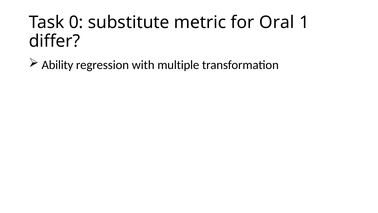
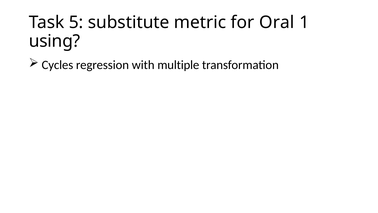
0: 0 -> 5 (76, 22)
differ: differ -> using (55, 41)
Ability: Ability -> Cycles (57, 65)
